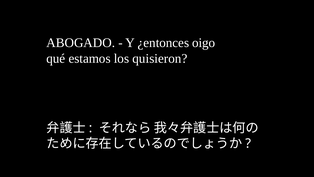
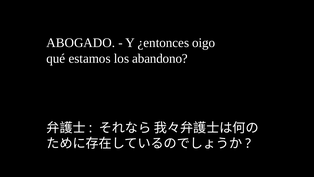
quisieron: quisieron -> abandono (160, 58)
